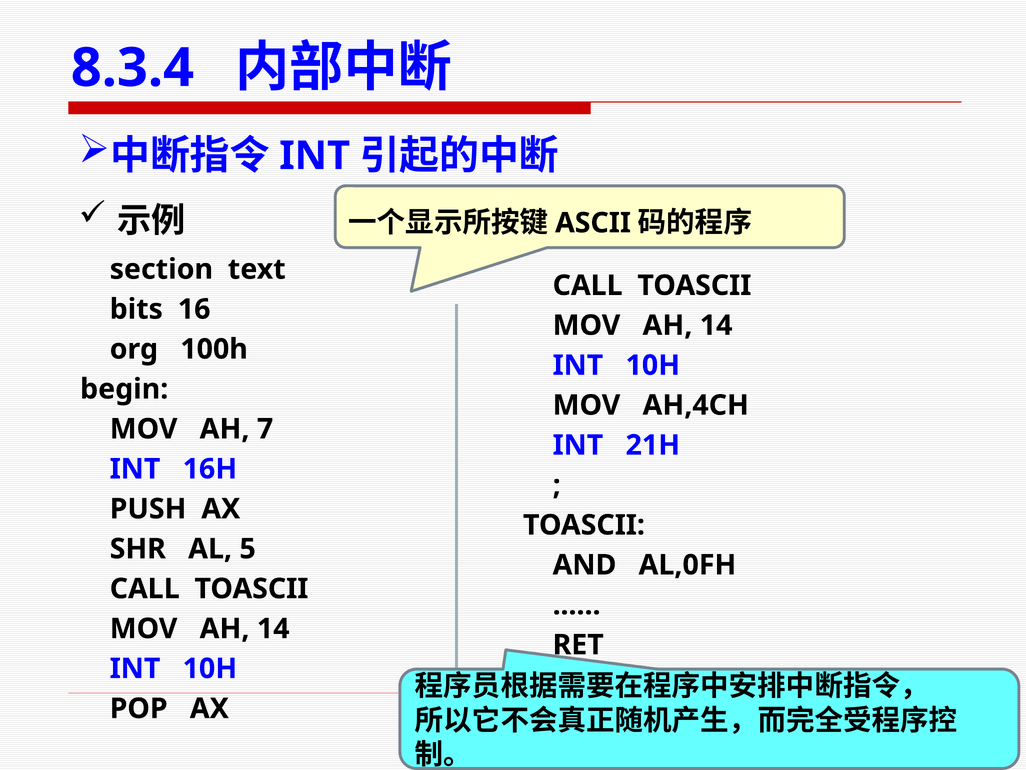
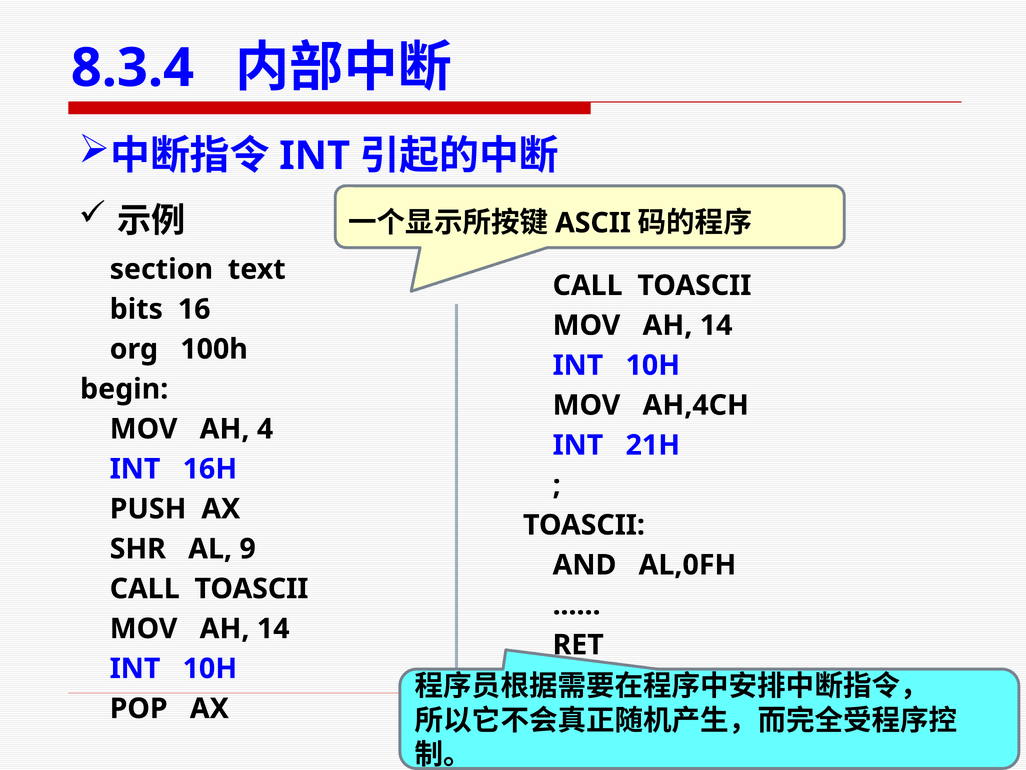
7: 7 -> 4 (265, 429)
5: 5 -> 9 (248, 549)
